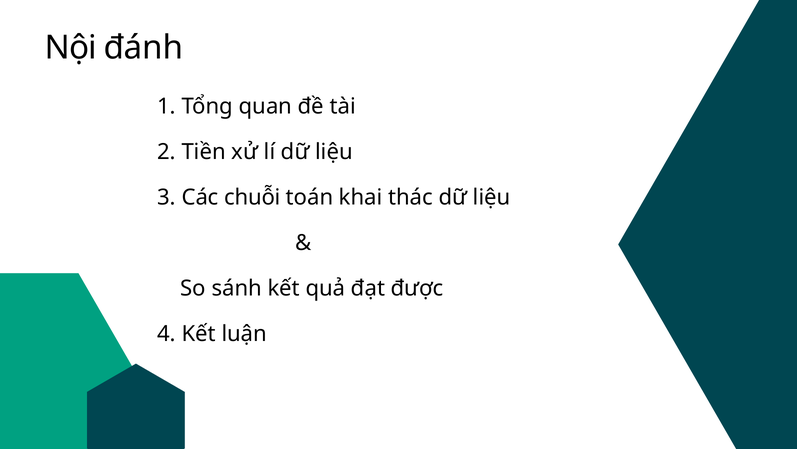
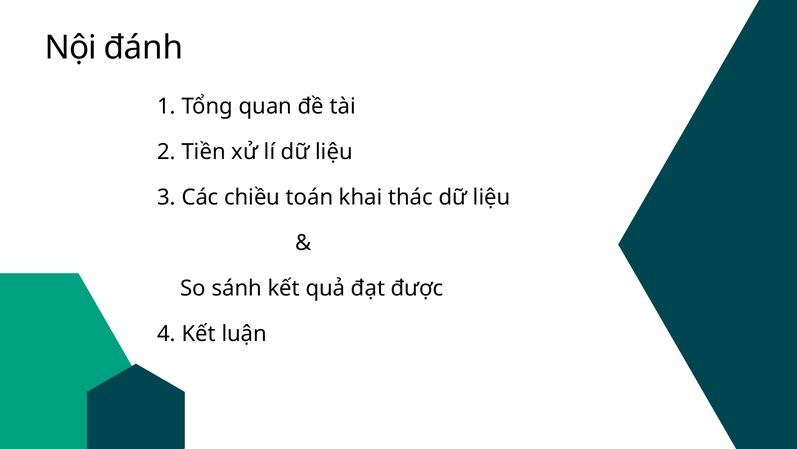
chuỗi: chuỗi -> chiều (252, 197)
